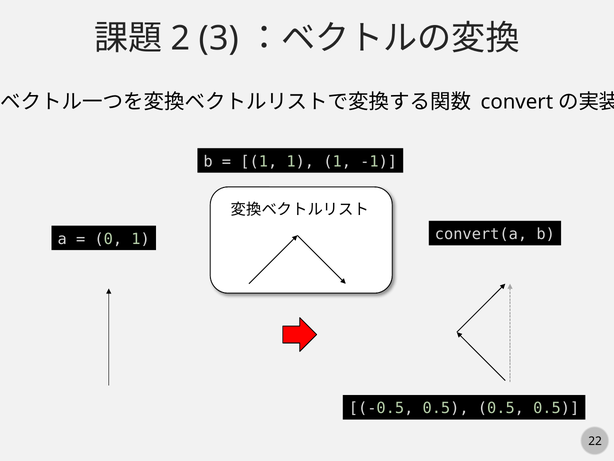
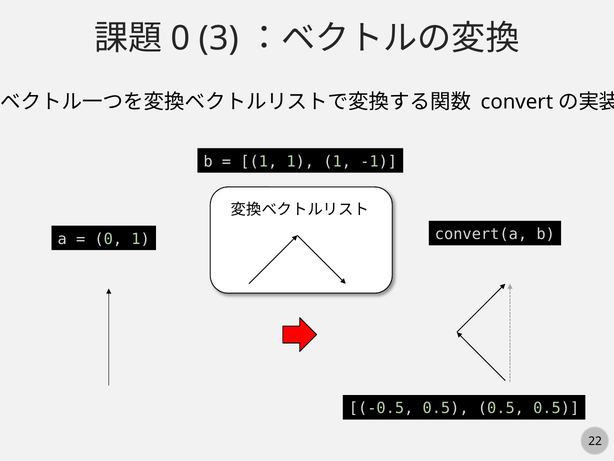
2: 2 -> 0 (180, 39)
